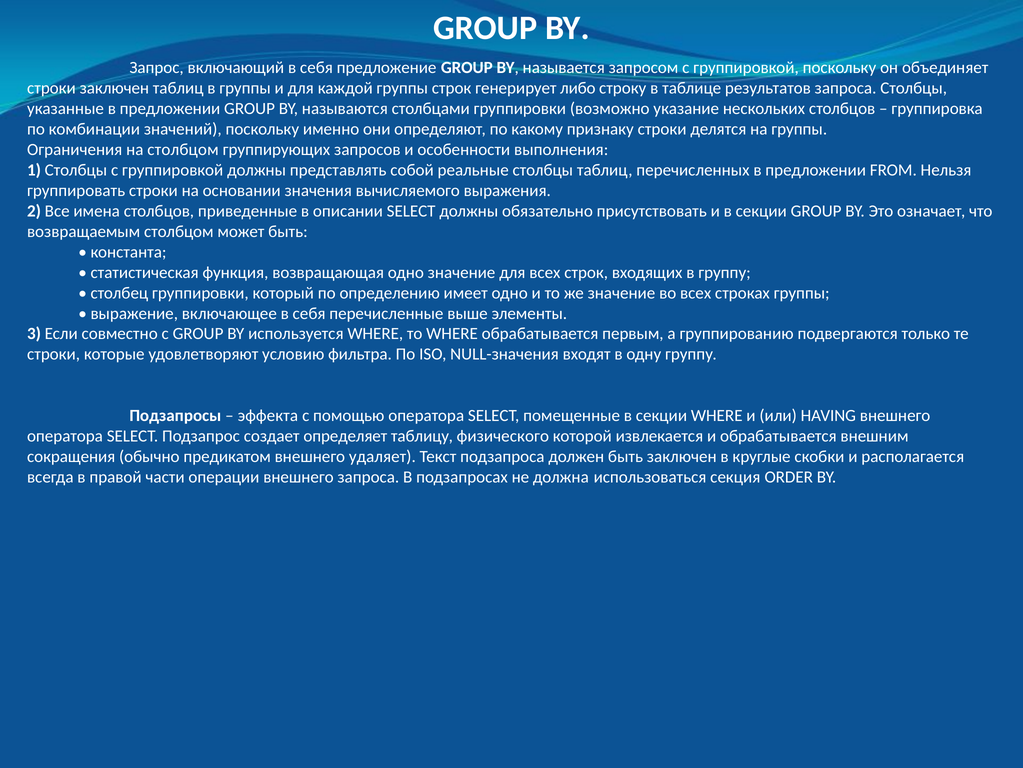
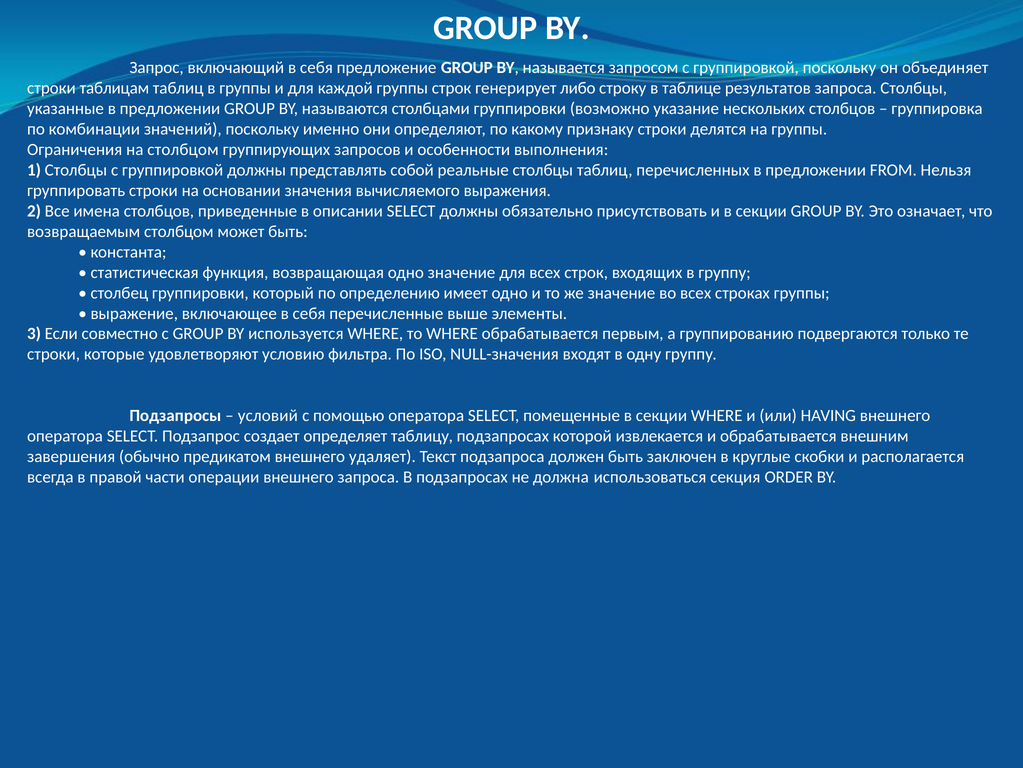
строки заключен: заключен -> таблицам (114, 88)
эффекта: эффекта -> условий (268, 415)
таблицу физического: физического -> подзапросах (503, 436)
сокращения: сокращения -> завершения (71, 456)
